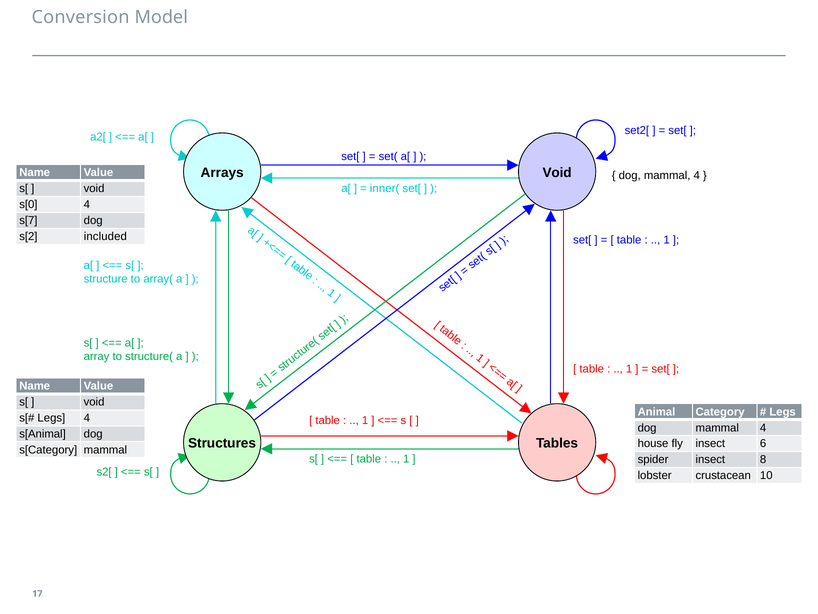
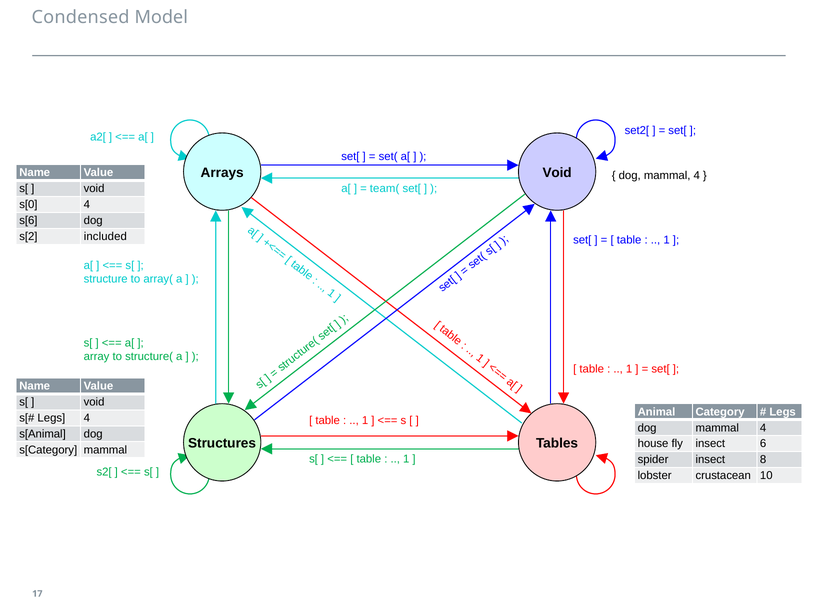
Conversion: Conversion -> Condensed (81, 17)
inner(: inner( -> team( (385, 188)
s[7: s[7 -> s[6 (28, 220)
